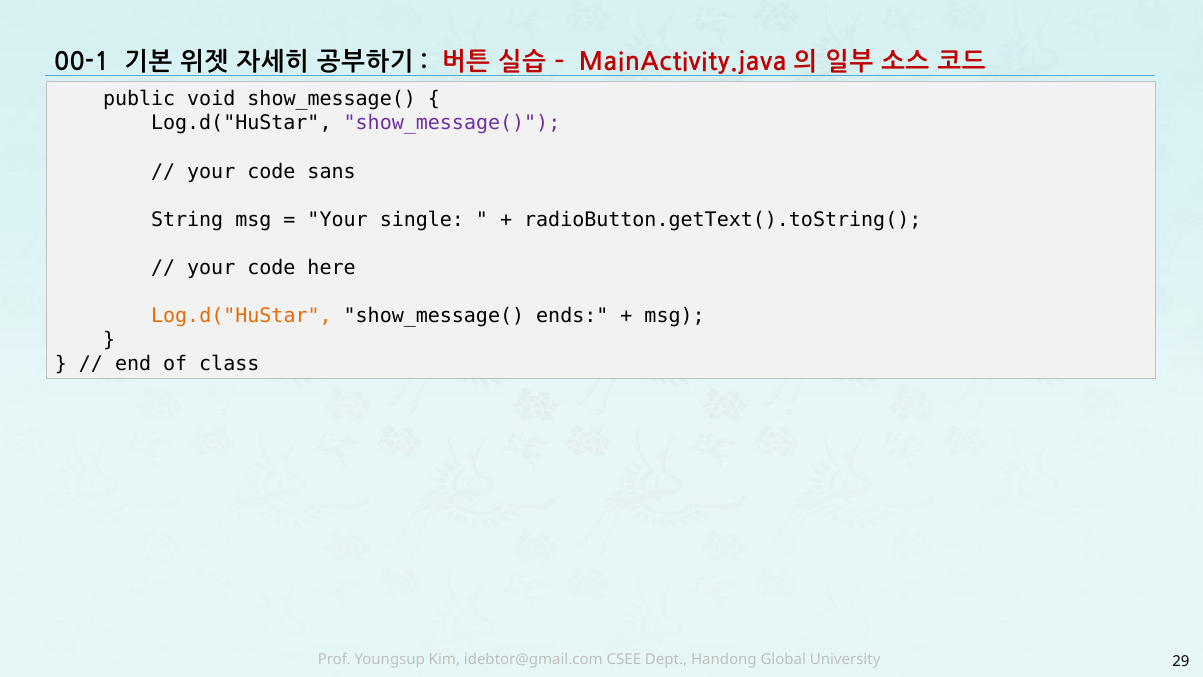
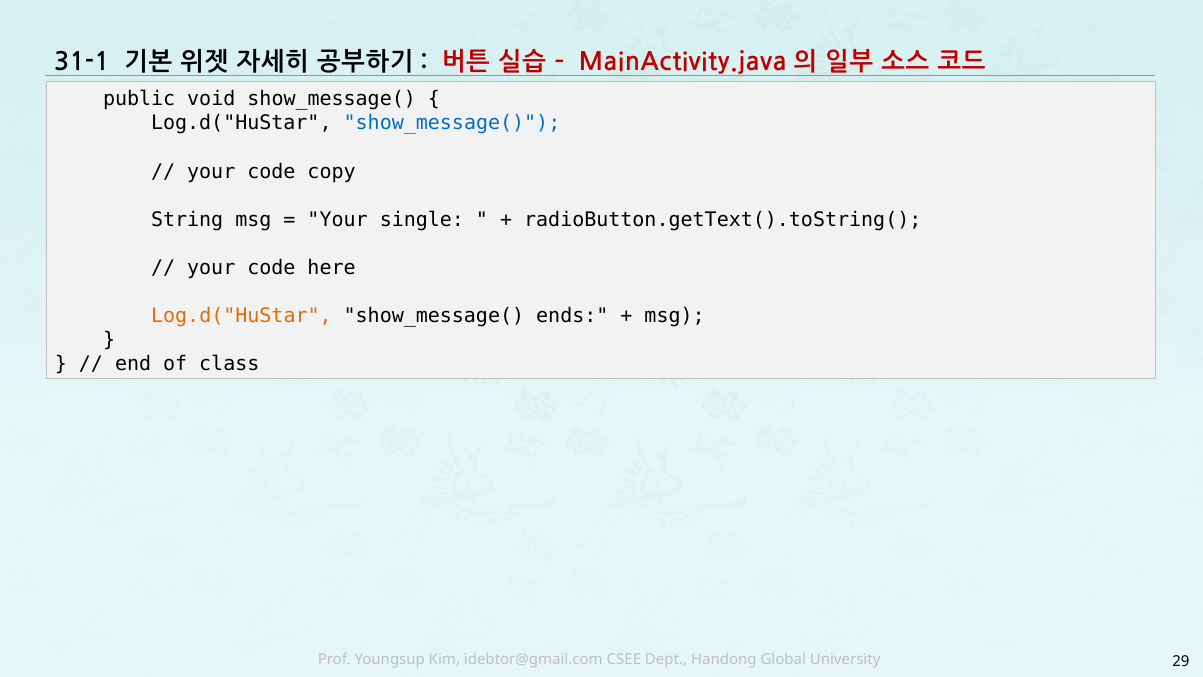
00-1: 00-1 -> 31-1 (82, 62)
show_message( colour: purple -> blue (452, 123)
sans: sans -> copy (332, 171)
